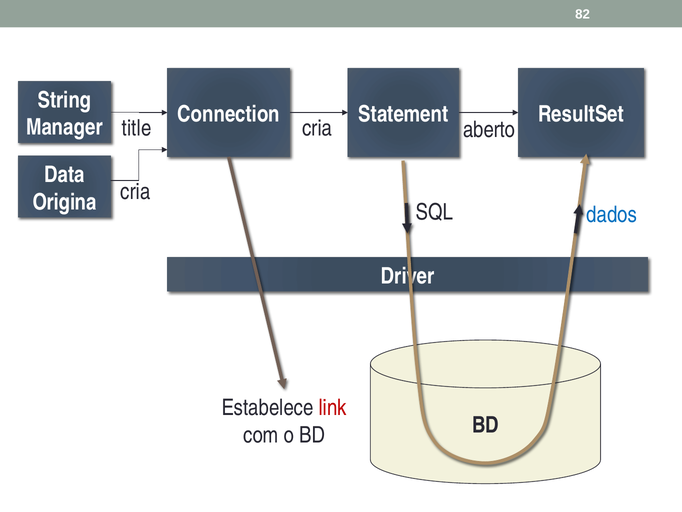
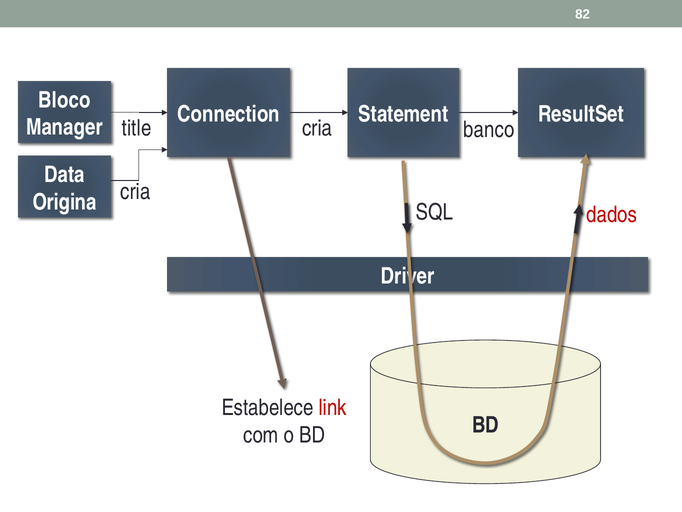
String: String -> Bloco (64, 100)
aberto: aberto -> banco (489, 129)
dados colour: blue -> red (612, 215)
